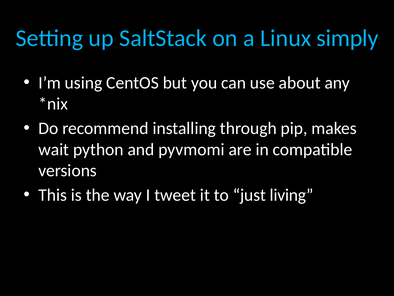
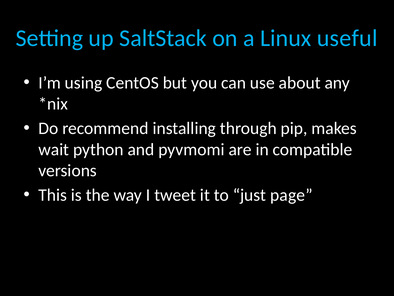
simply: simply -> useful (347, 38)
living: living -> page (291, 195)
